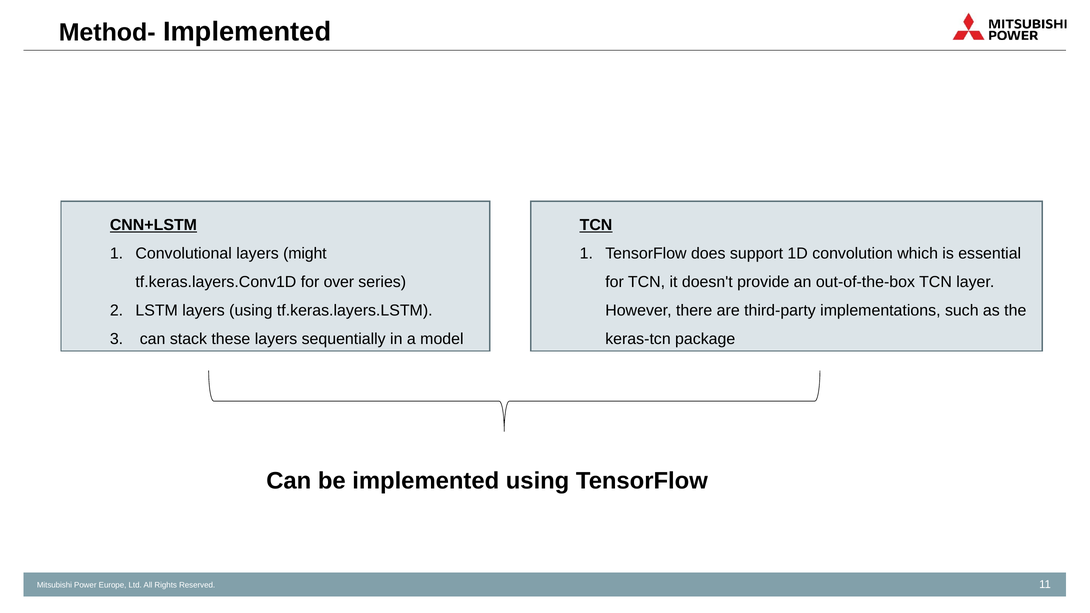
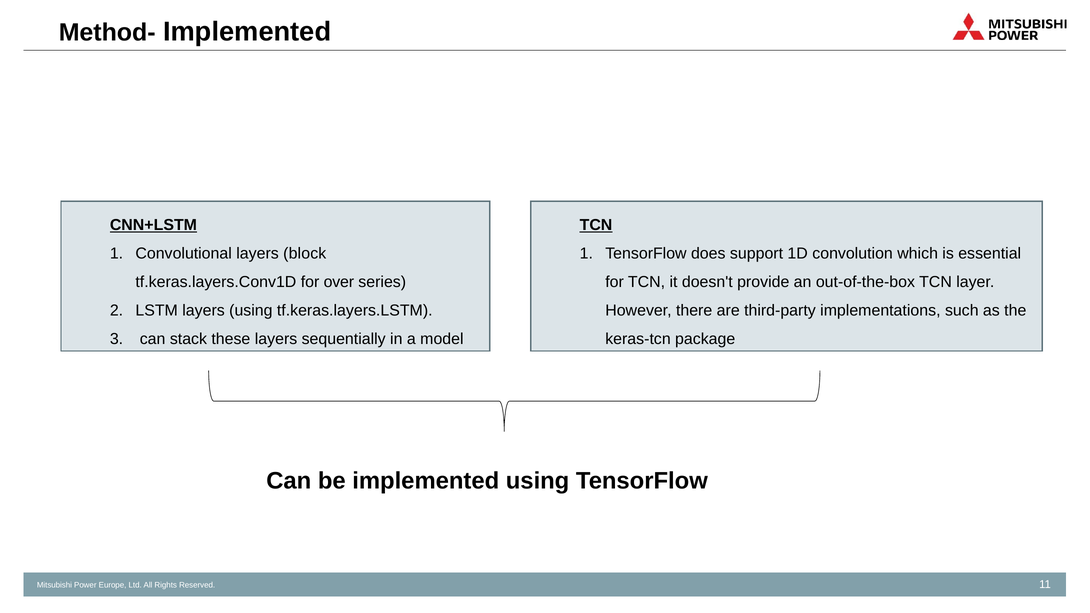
might: might -> block (305, 254)
